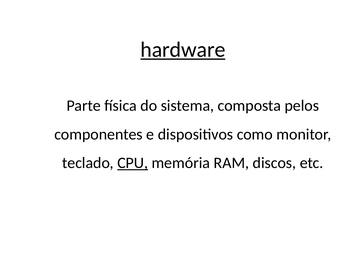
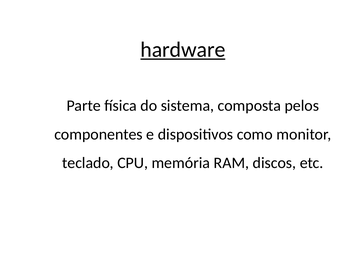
CPU underline: present -> none (133, 163)
